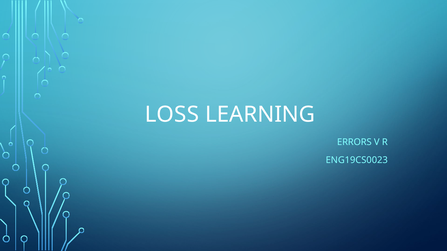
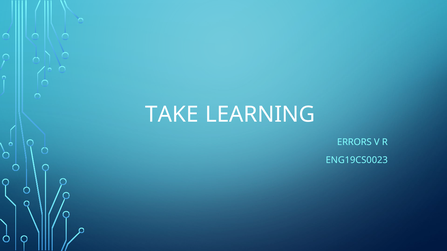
LOSS: LOSS -> TAKE (172, 115)
